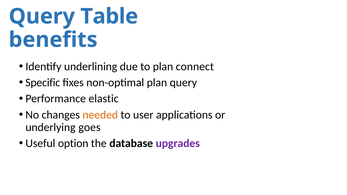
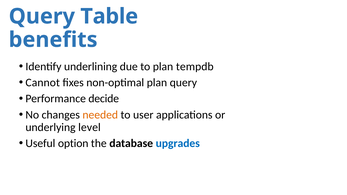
connect: connect -> tempdb (195, 67)
Specific: Specific -> Cannot (43, 83)
elastic: elastic -> decide (104, 99)
goes: goes -> level (89, 127)
upgrades colour: purple -> blue (178, 143)
